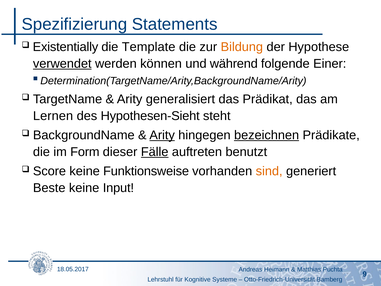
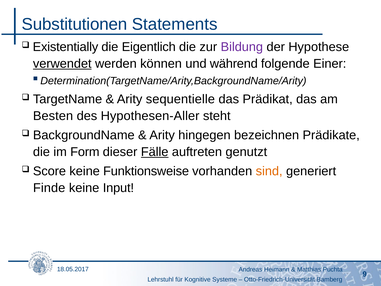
Spezifizierung: Spezifizierung -> Substitutionen (75, 24)
Template: Template -> Eigentlich (149, 47)
Bildung colour: orange -> purple (242, 47)
generalisiert: generalisiert -> sequentielle (180, 99)
Lernen: Lernen -> Besten (53, 116)
Hypothesen-Sieht: Hypothesen-Sieht -> Hypothesen-Aller (150, 116)
Arity underline: present -> none (162, 135)
bezeichnen underline: present -> none (267, 135)
benutzt: benutzt -> genutzt (246, 152)
Beste: Beste -> Finde (49, 188)
